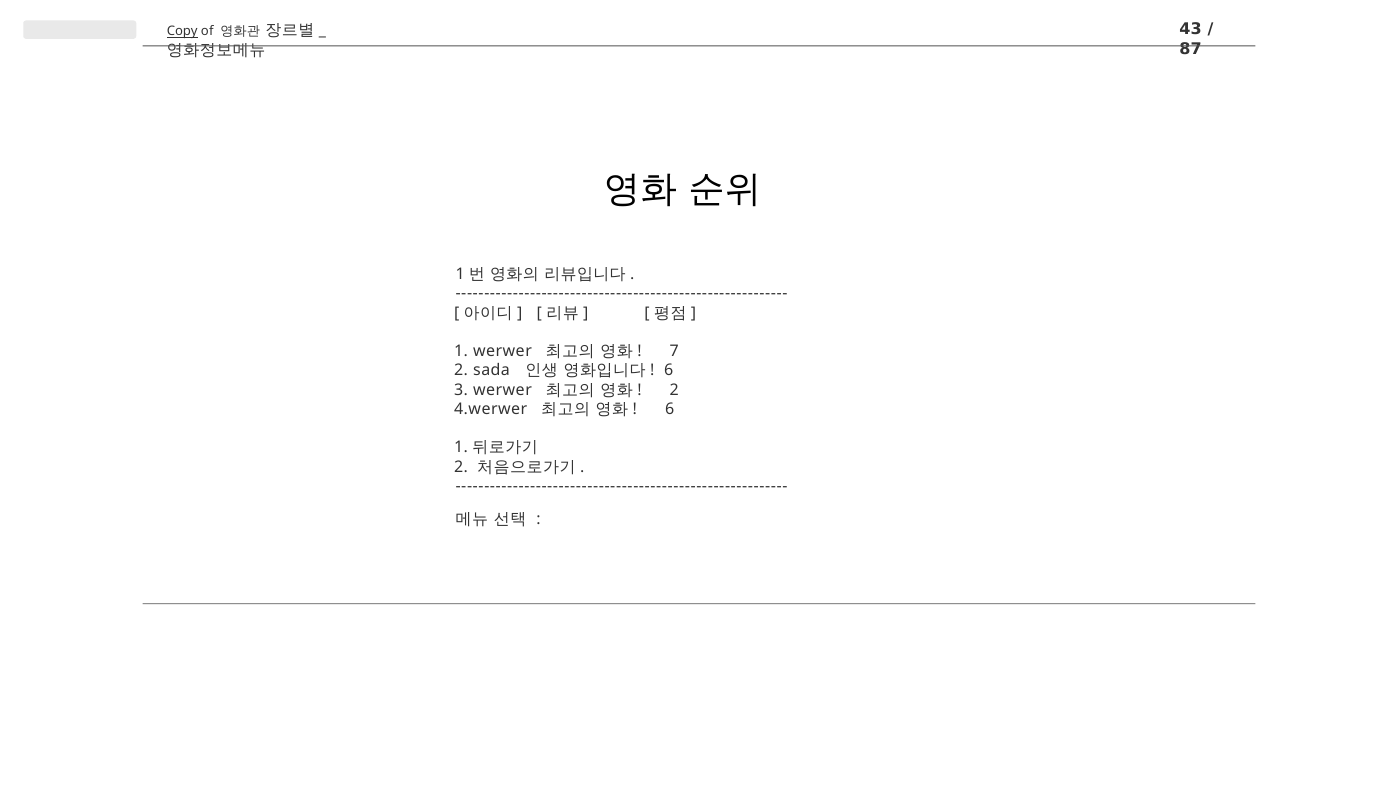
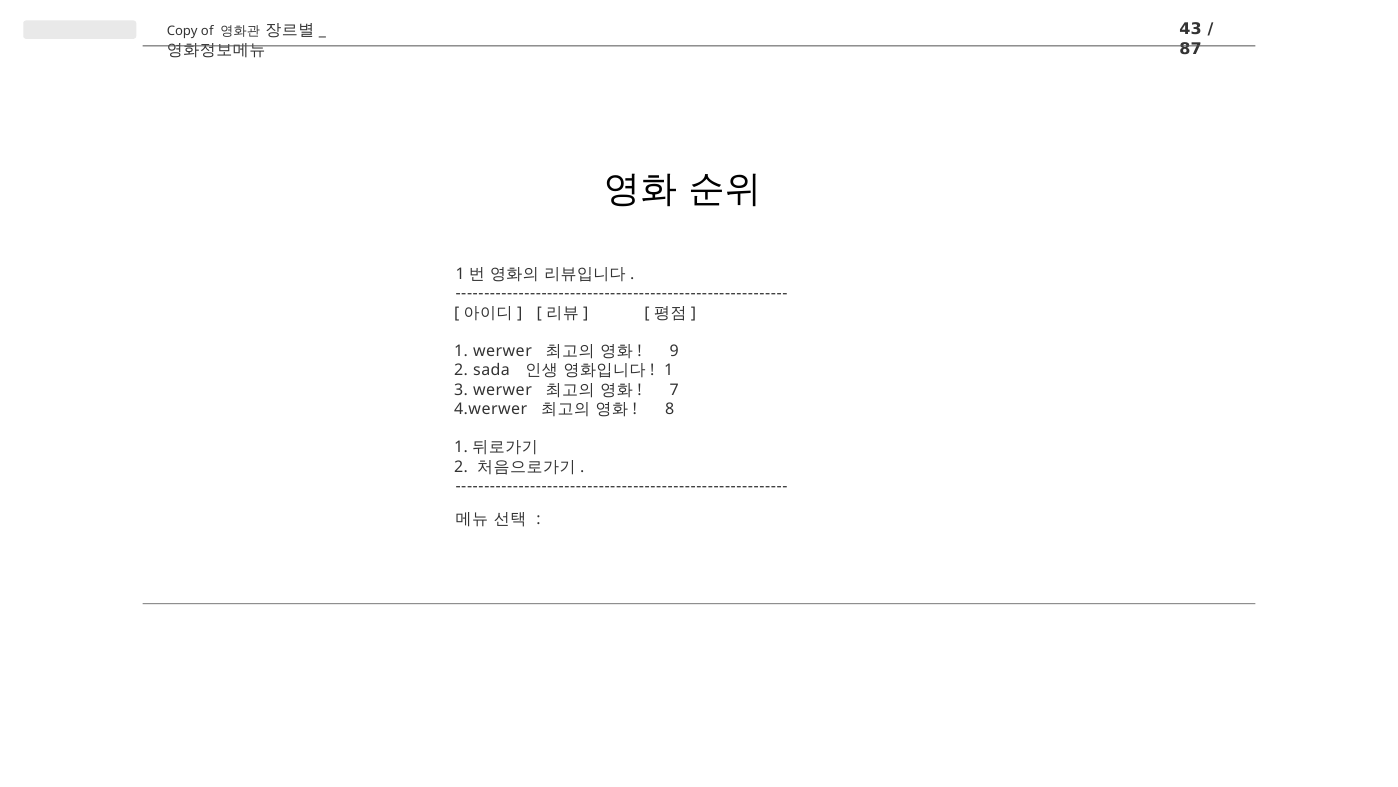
Copy underline: present -> none (182, 31)
7: 7 -> 9 (674, 351)
6: 6 -> 1 (669, 370)
2: 2 -> 7 (674, 390)
6: 6 -> 8 (670, 409)
